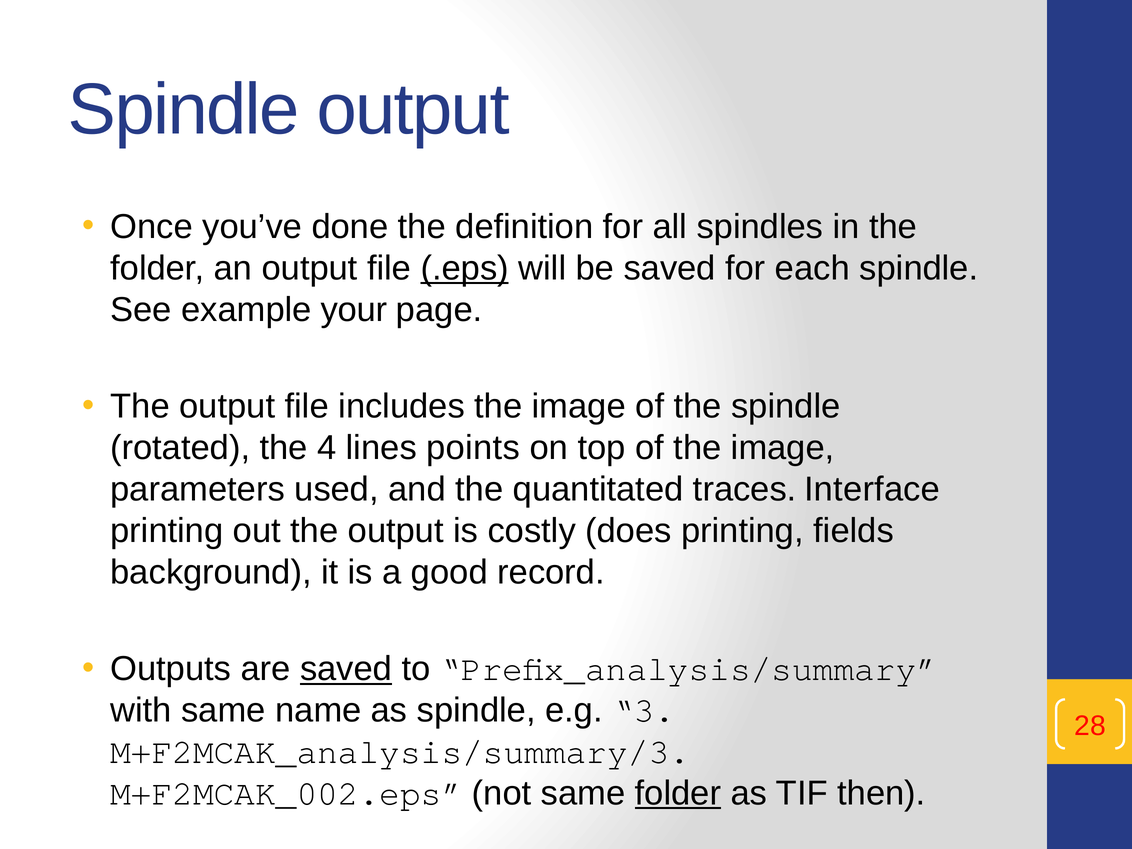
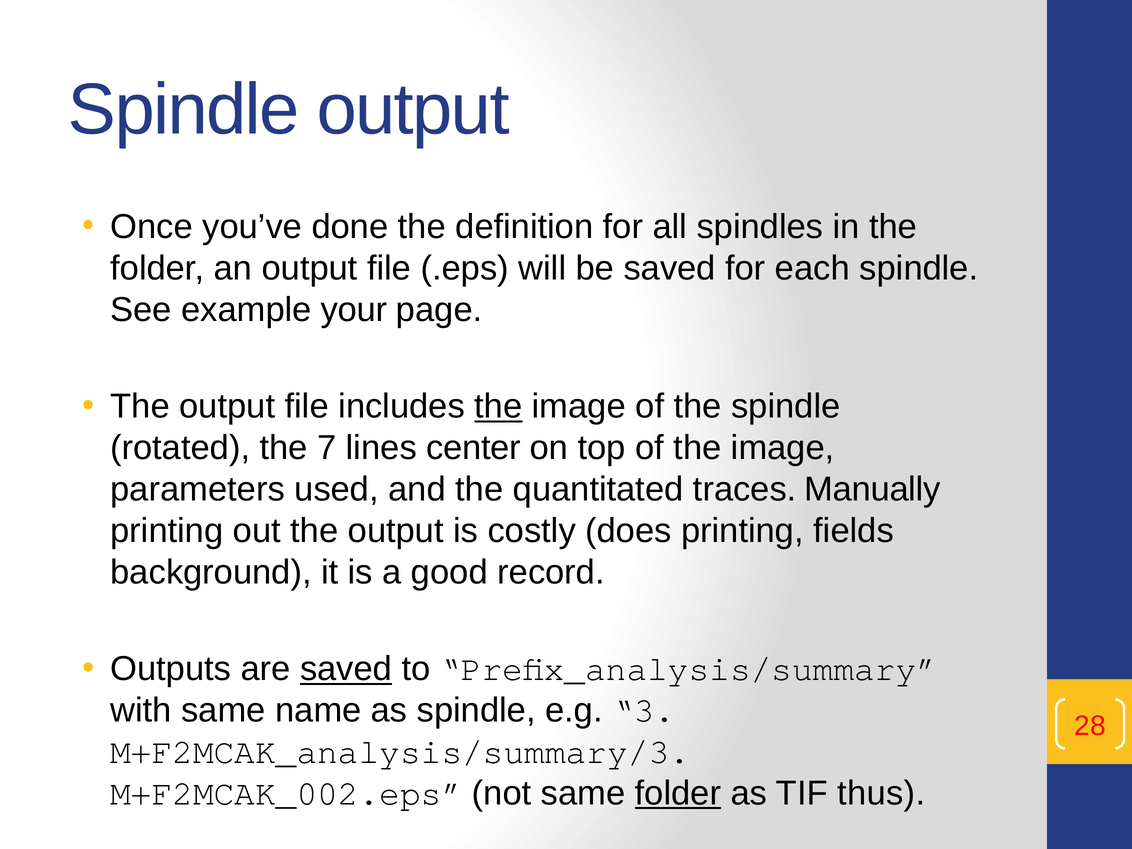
.eps underline: present -> none (465, 268)
the underline: none -> present (498, 406)
4: 4 -> 7 (327, 448)
points: points -> center (474, 448)
Interface: Interface -> Manually (872, 489)
then: then -> thus (881, 793)
